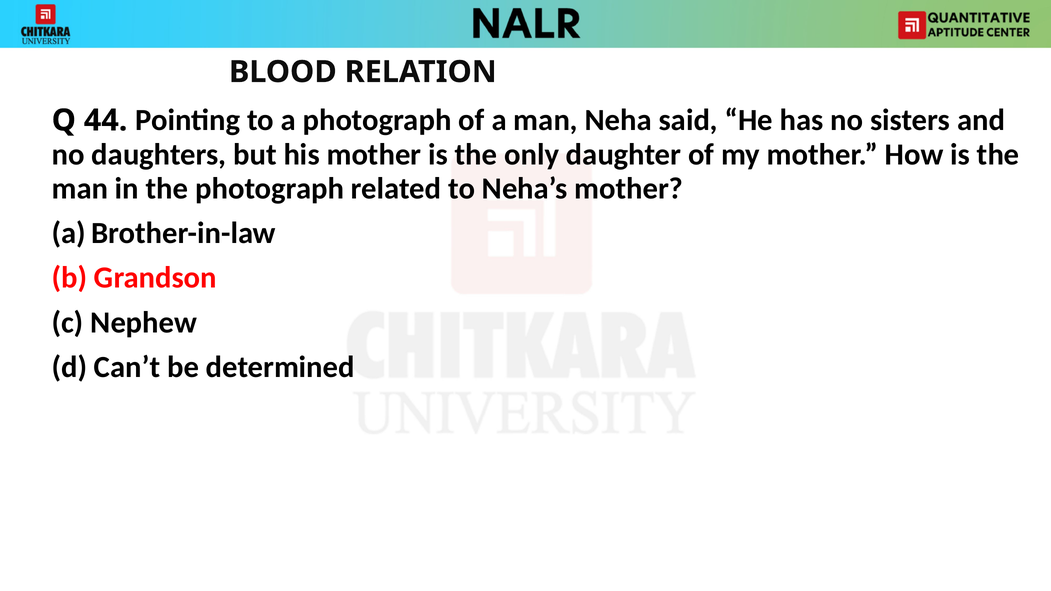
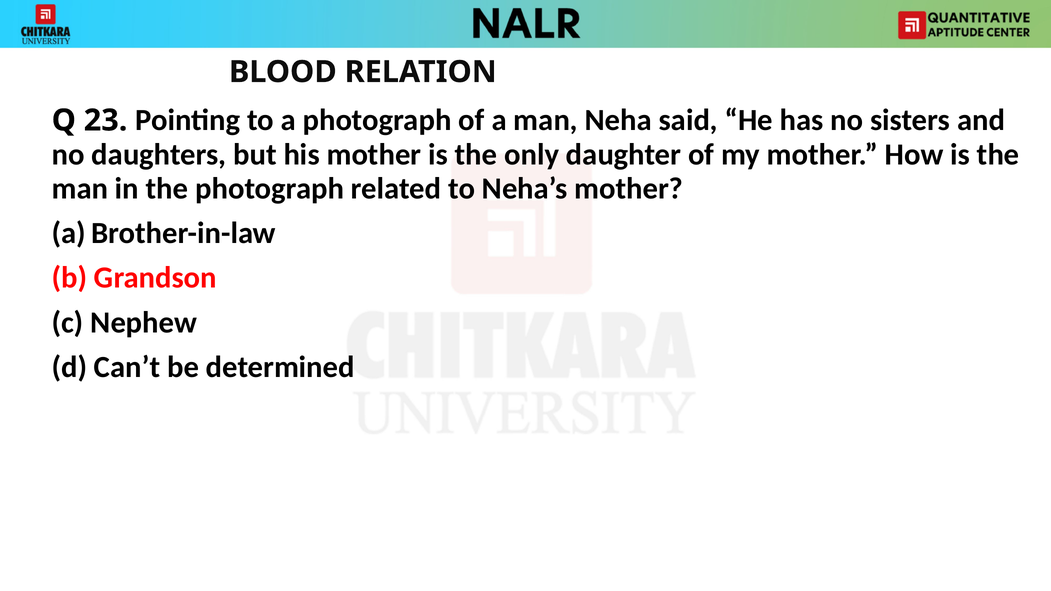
44: 44 -> 23 (106, 120)
